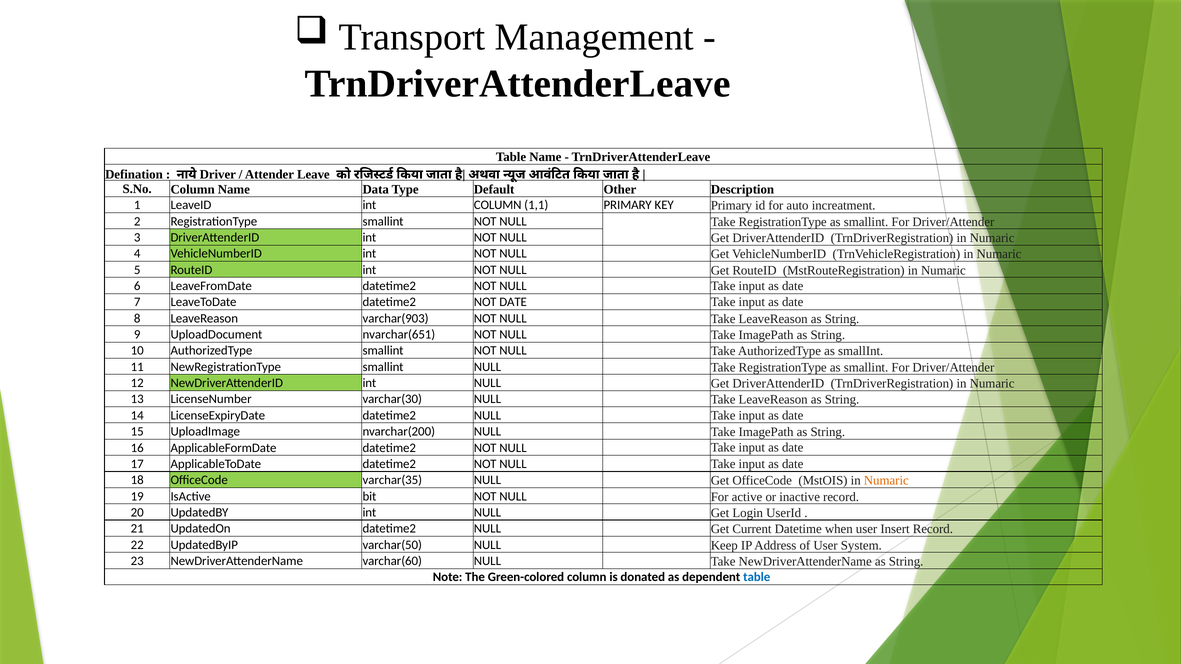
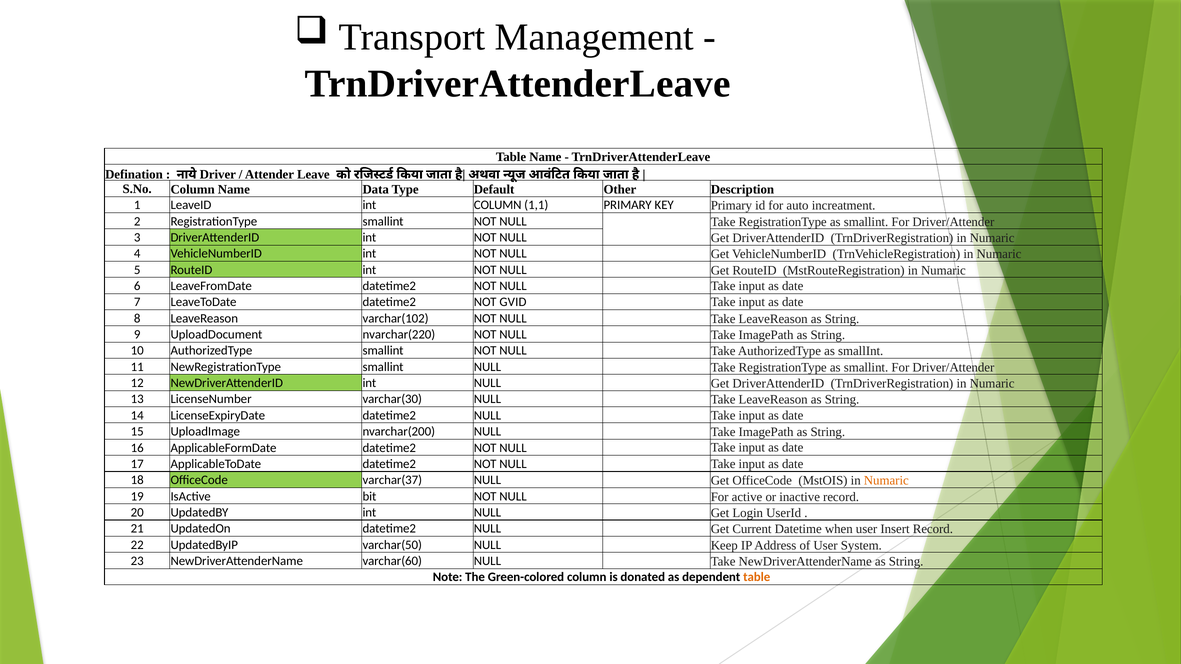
NOT DATE: DATE -> GVID (513, 302)
varchar(903: varchar(903 -> varchar(102 (396, 319)
nvarchar(651: nvarchar(651 -> nvarchar(220 (399, 335)
varchar(35: varchar(35 -> varchar(37 (392, 480)
table colour: blue -> orange (757, 577)
